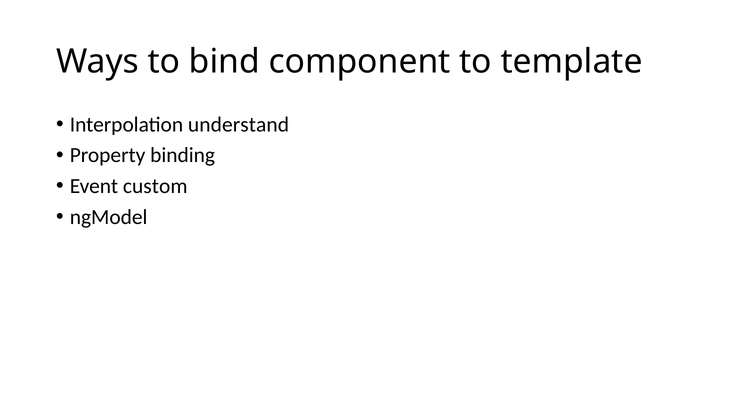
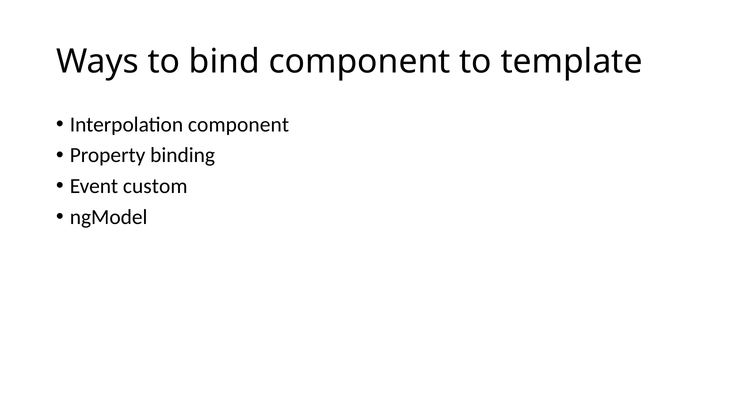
Interpolation understand: understand -> component (239, 124)
